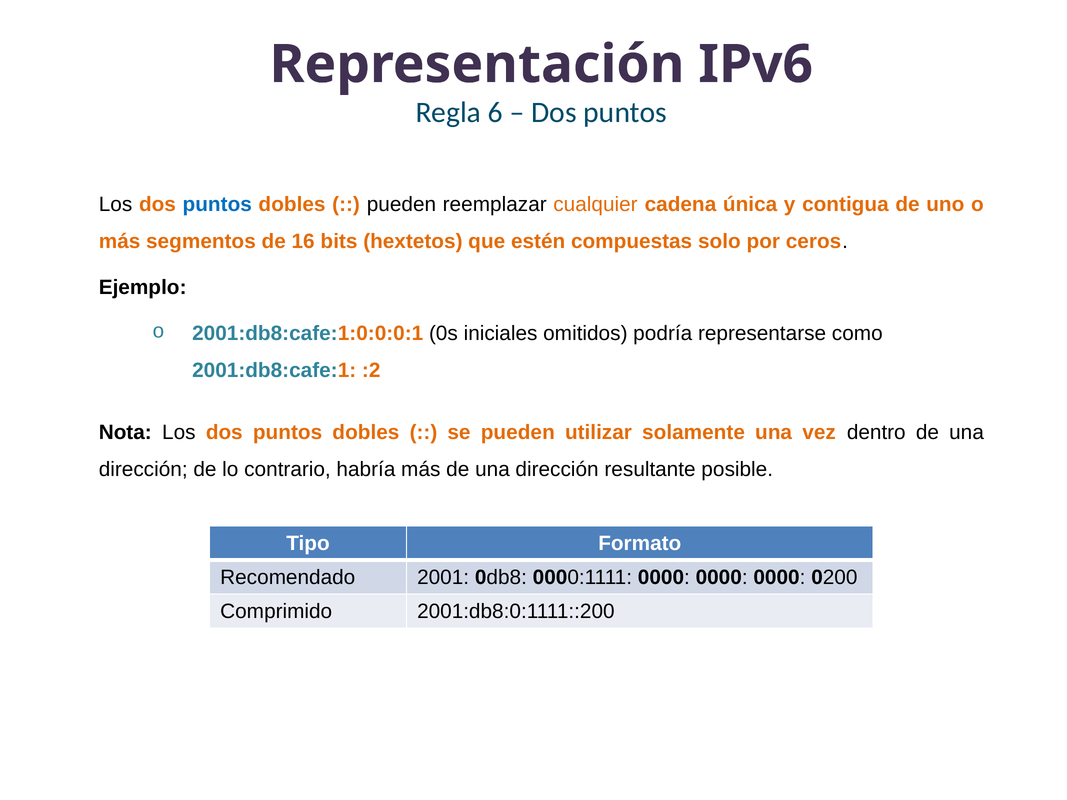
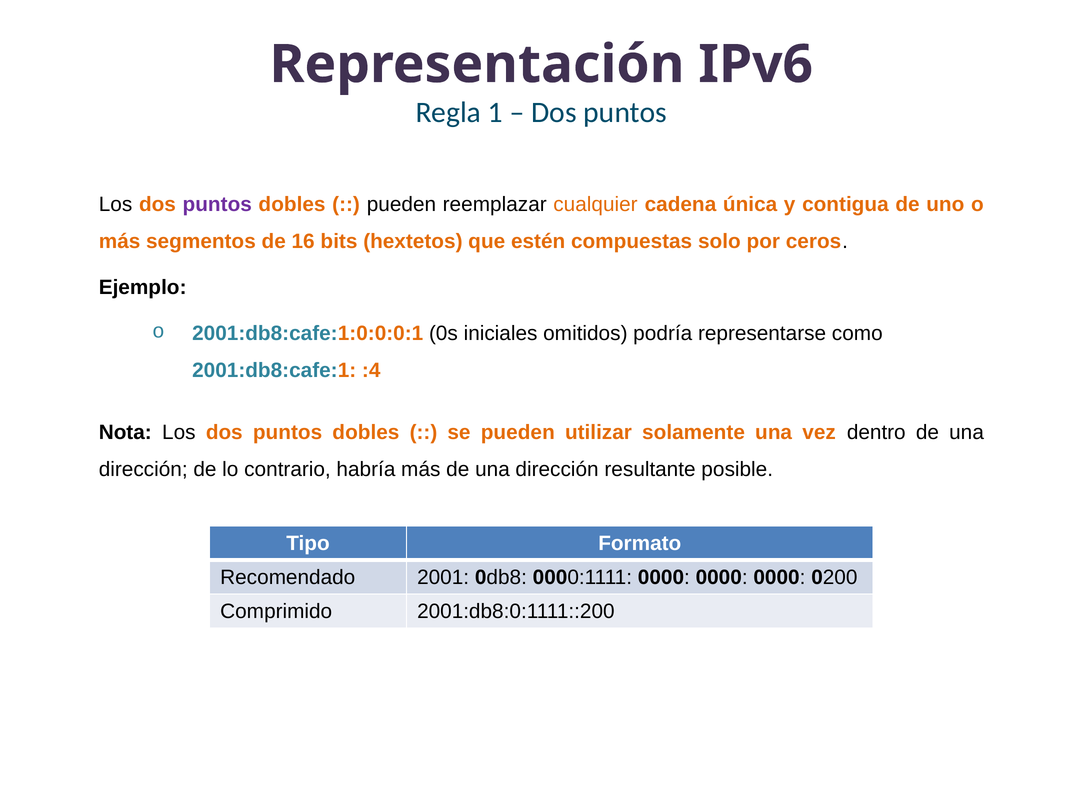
6: 6 -> 1 (495, 113)
puntos colour: blue -> purple (217, 205)
:2: :2 -> :4 (371, 371)
